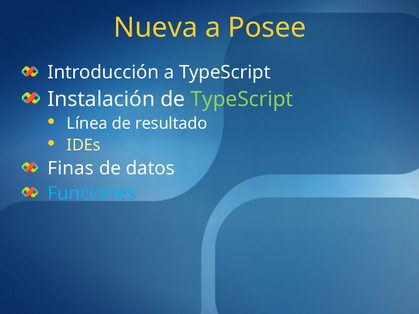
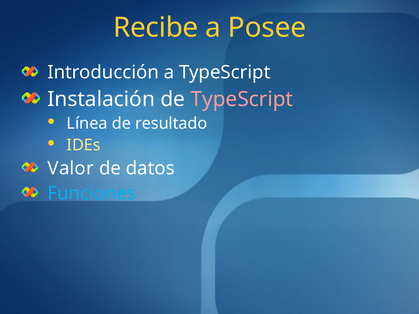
Nueva: Nueva -> Recibe (156, 27)
TypeScript colour: light green -> pink (242, 99)
Finas: Finas -> Valor (71, 169)
